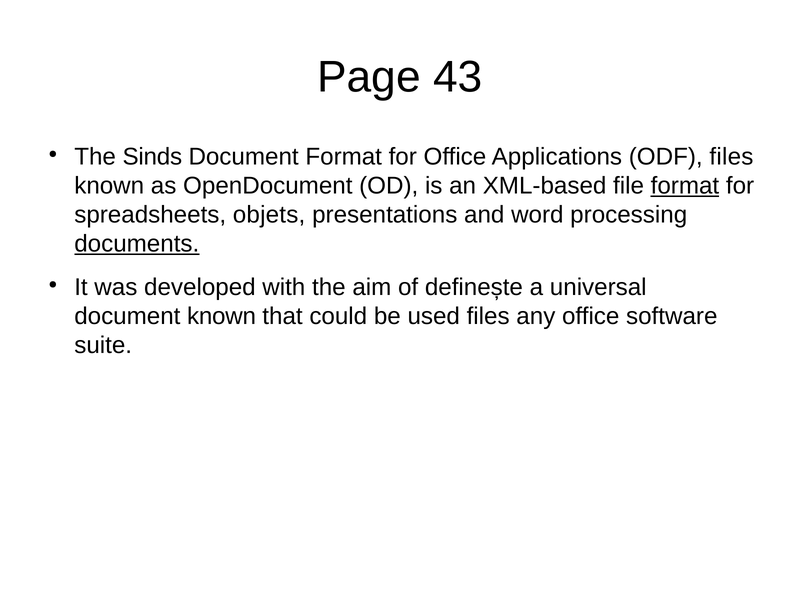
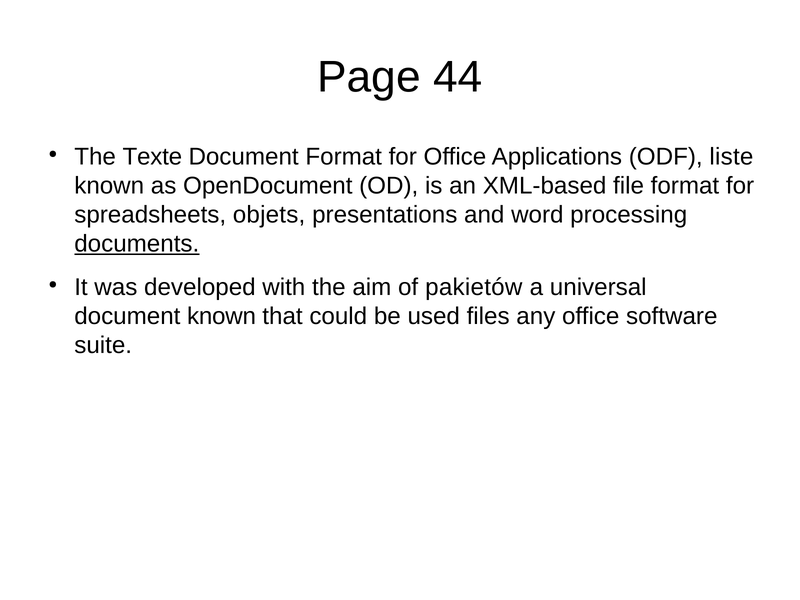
43: 43 -> 44 (458, 77)
Sinds: Sinds -> Texte (152, 157)
ODF files: files -> liste (731, 157)
format underline: present -> none (685, 186)
definește: definește -> pakietów (474, 287)
